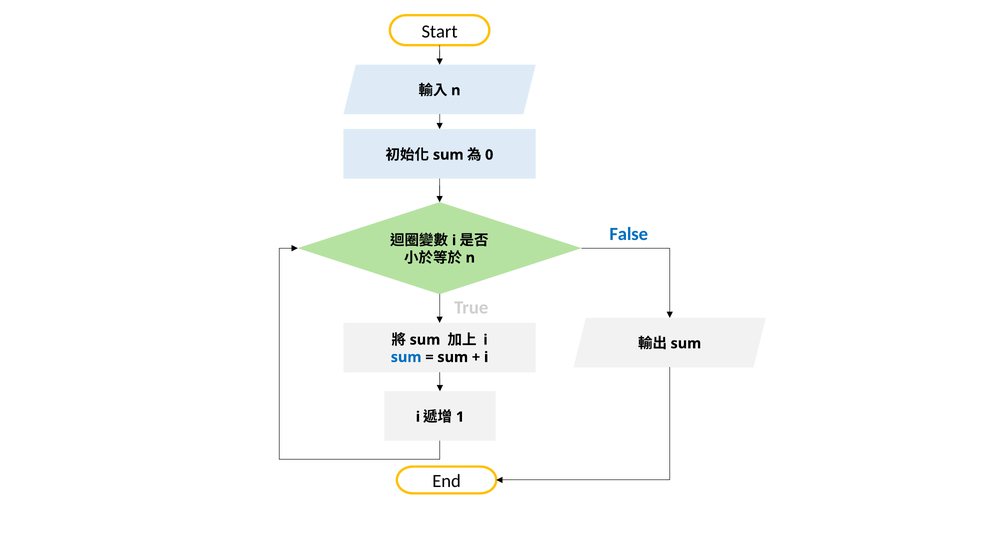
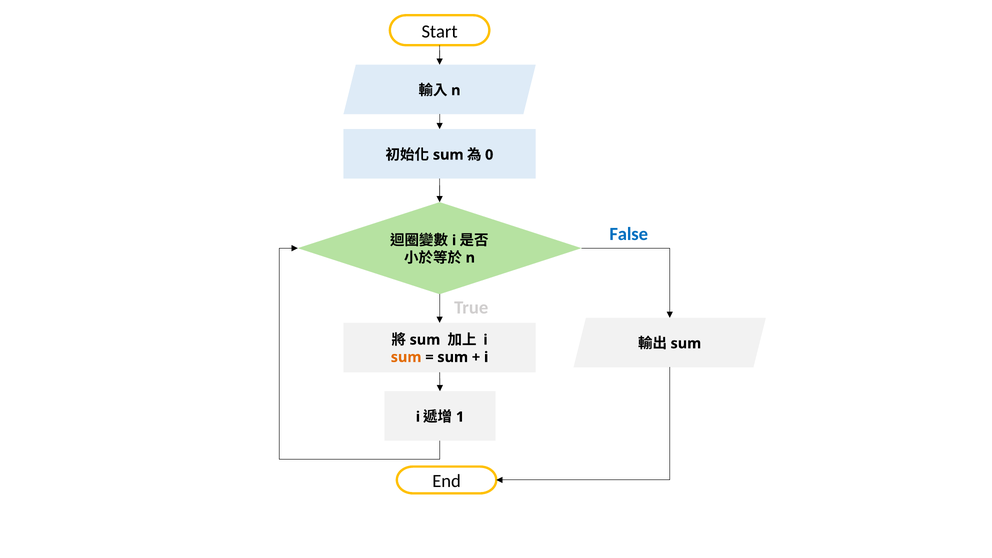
sum colour: blue -> orange (406, 357)
